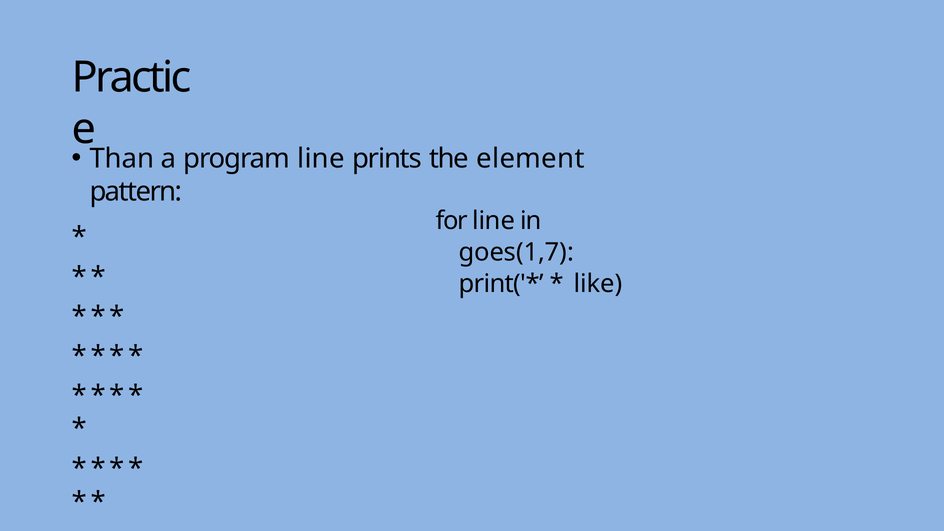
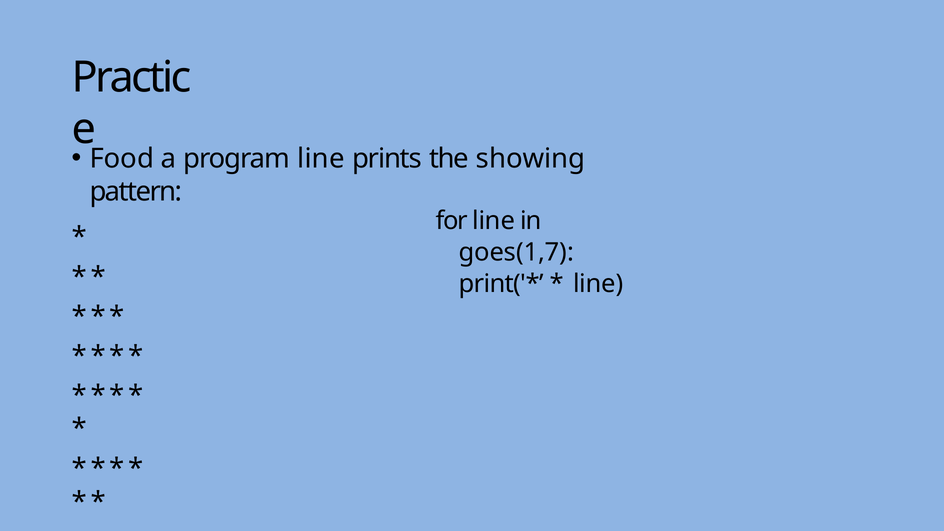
Than: Than -> Food (122, 158)
element: element -> showing (531, 158)
like: like -> line (598, 284)
